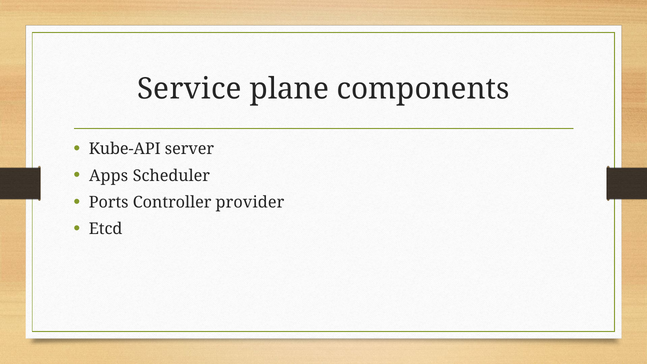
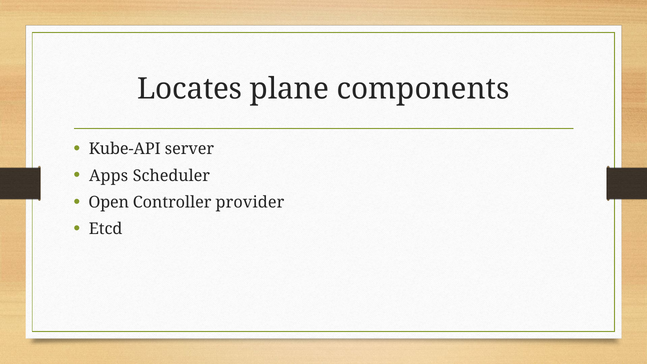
Service: Service -> Locates (190, 89)
Ports: Ports -> Open (109, 202)
